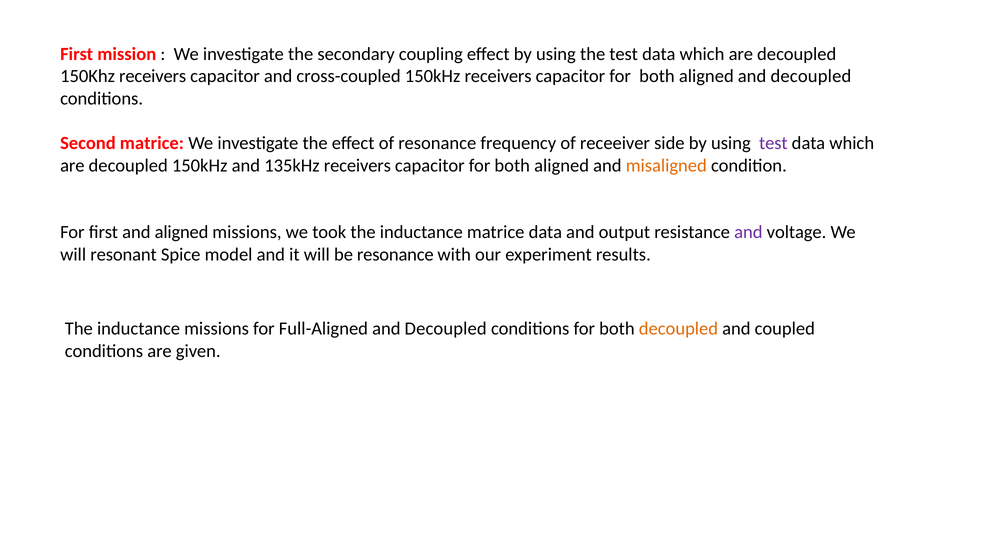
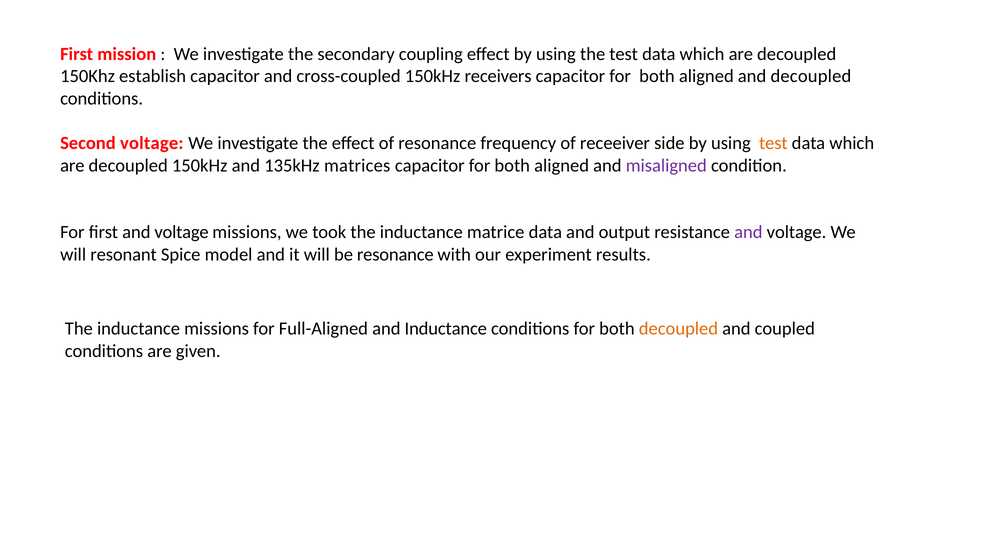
receivers: receivers -> establish (153, 76)
Second matrice: matrice -> voltage (152, 143)
test colour: purple -> orange (773, 143)
135kHz receivers: receivers -> matrices (357, 165)
misaligned colour: orange -> purple (666, 165)
first and aligned: aligned -> voltage (182, 232)
Full-Aligned and Decoupled: Decoupled -> Inductance (446, 329)
